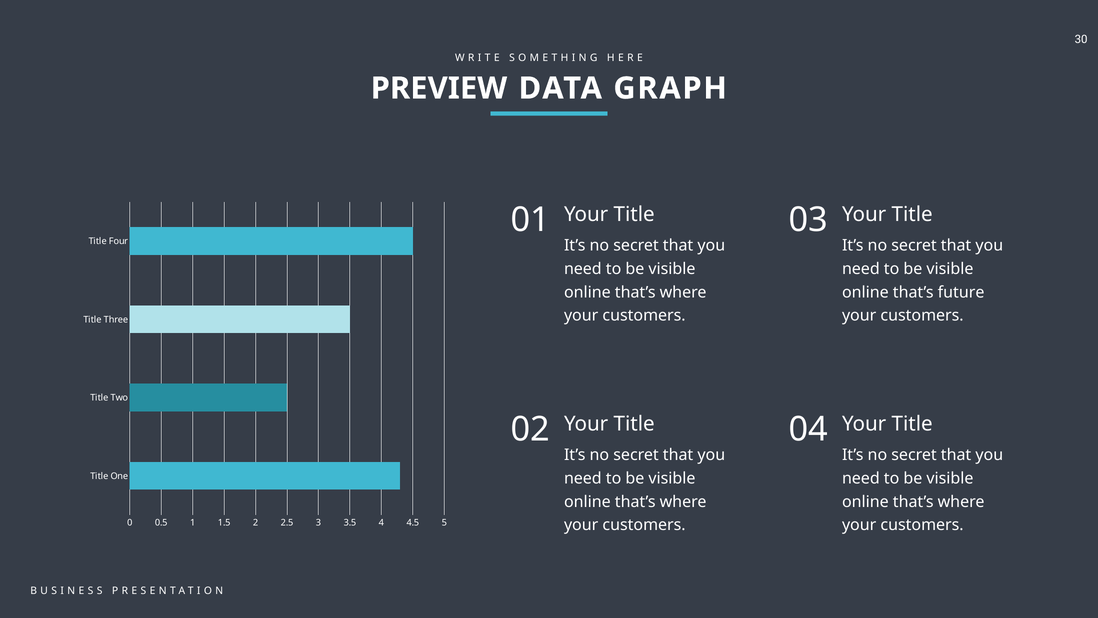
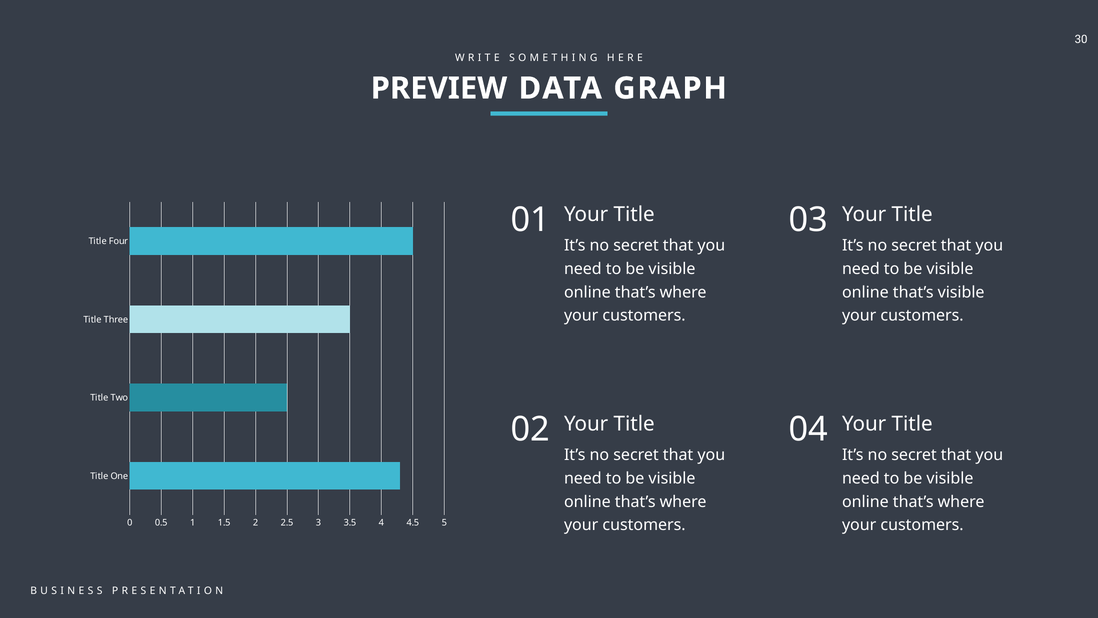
that’s future: future -> visible (961, 292)
